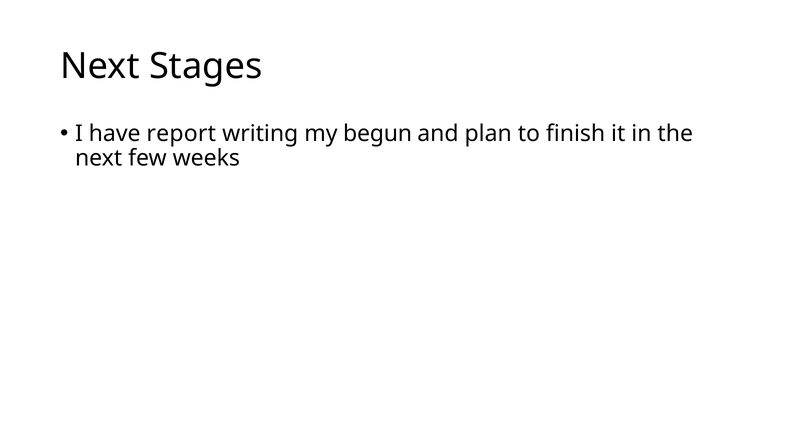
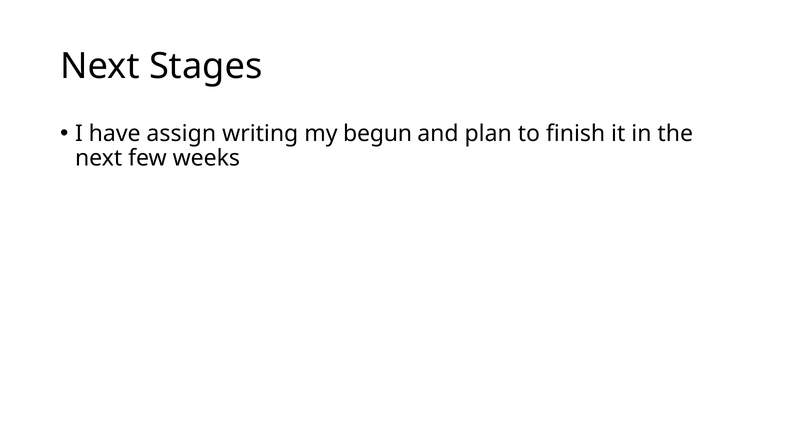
report: report -> assign (181, 134)
